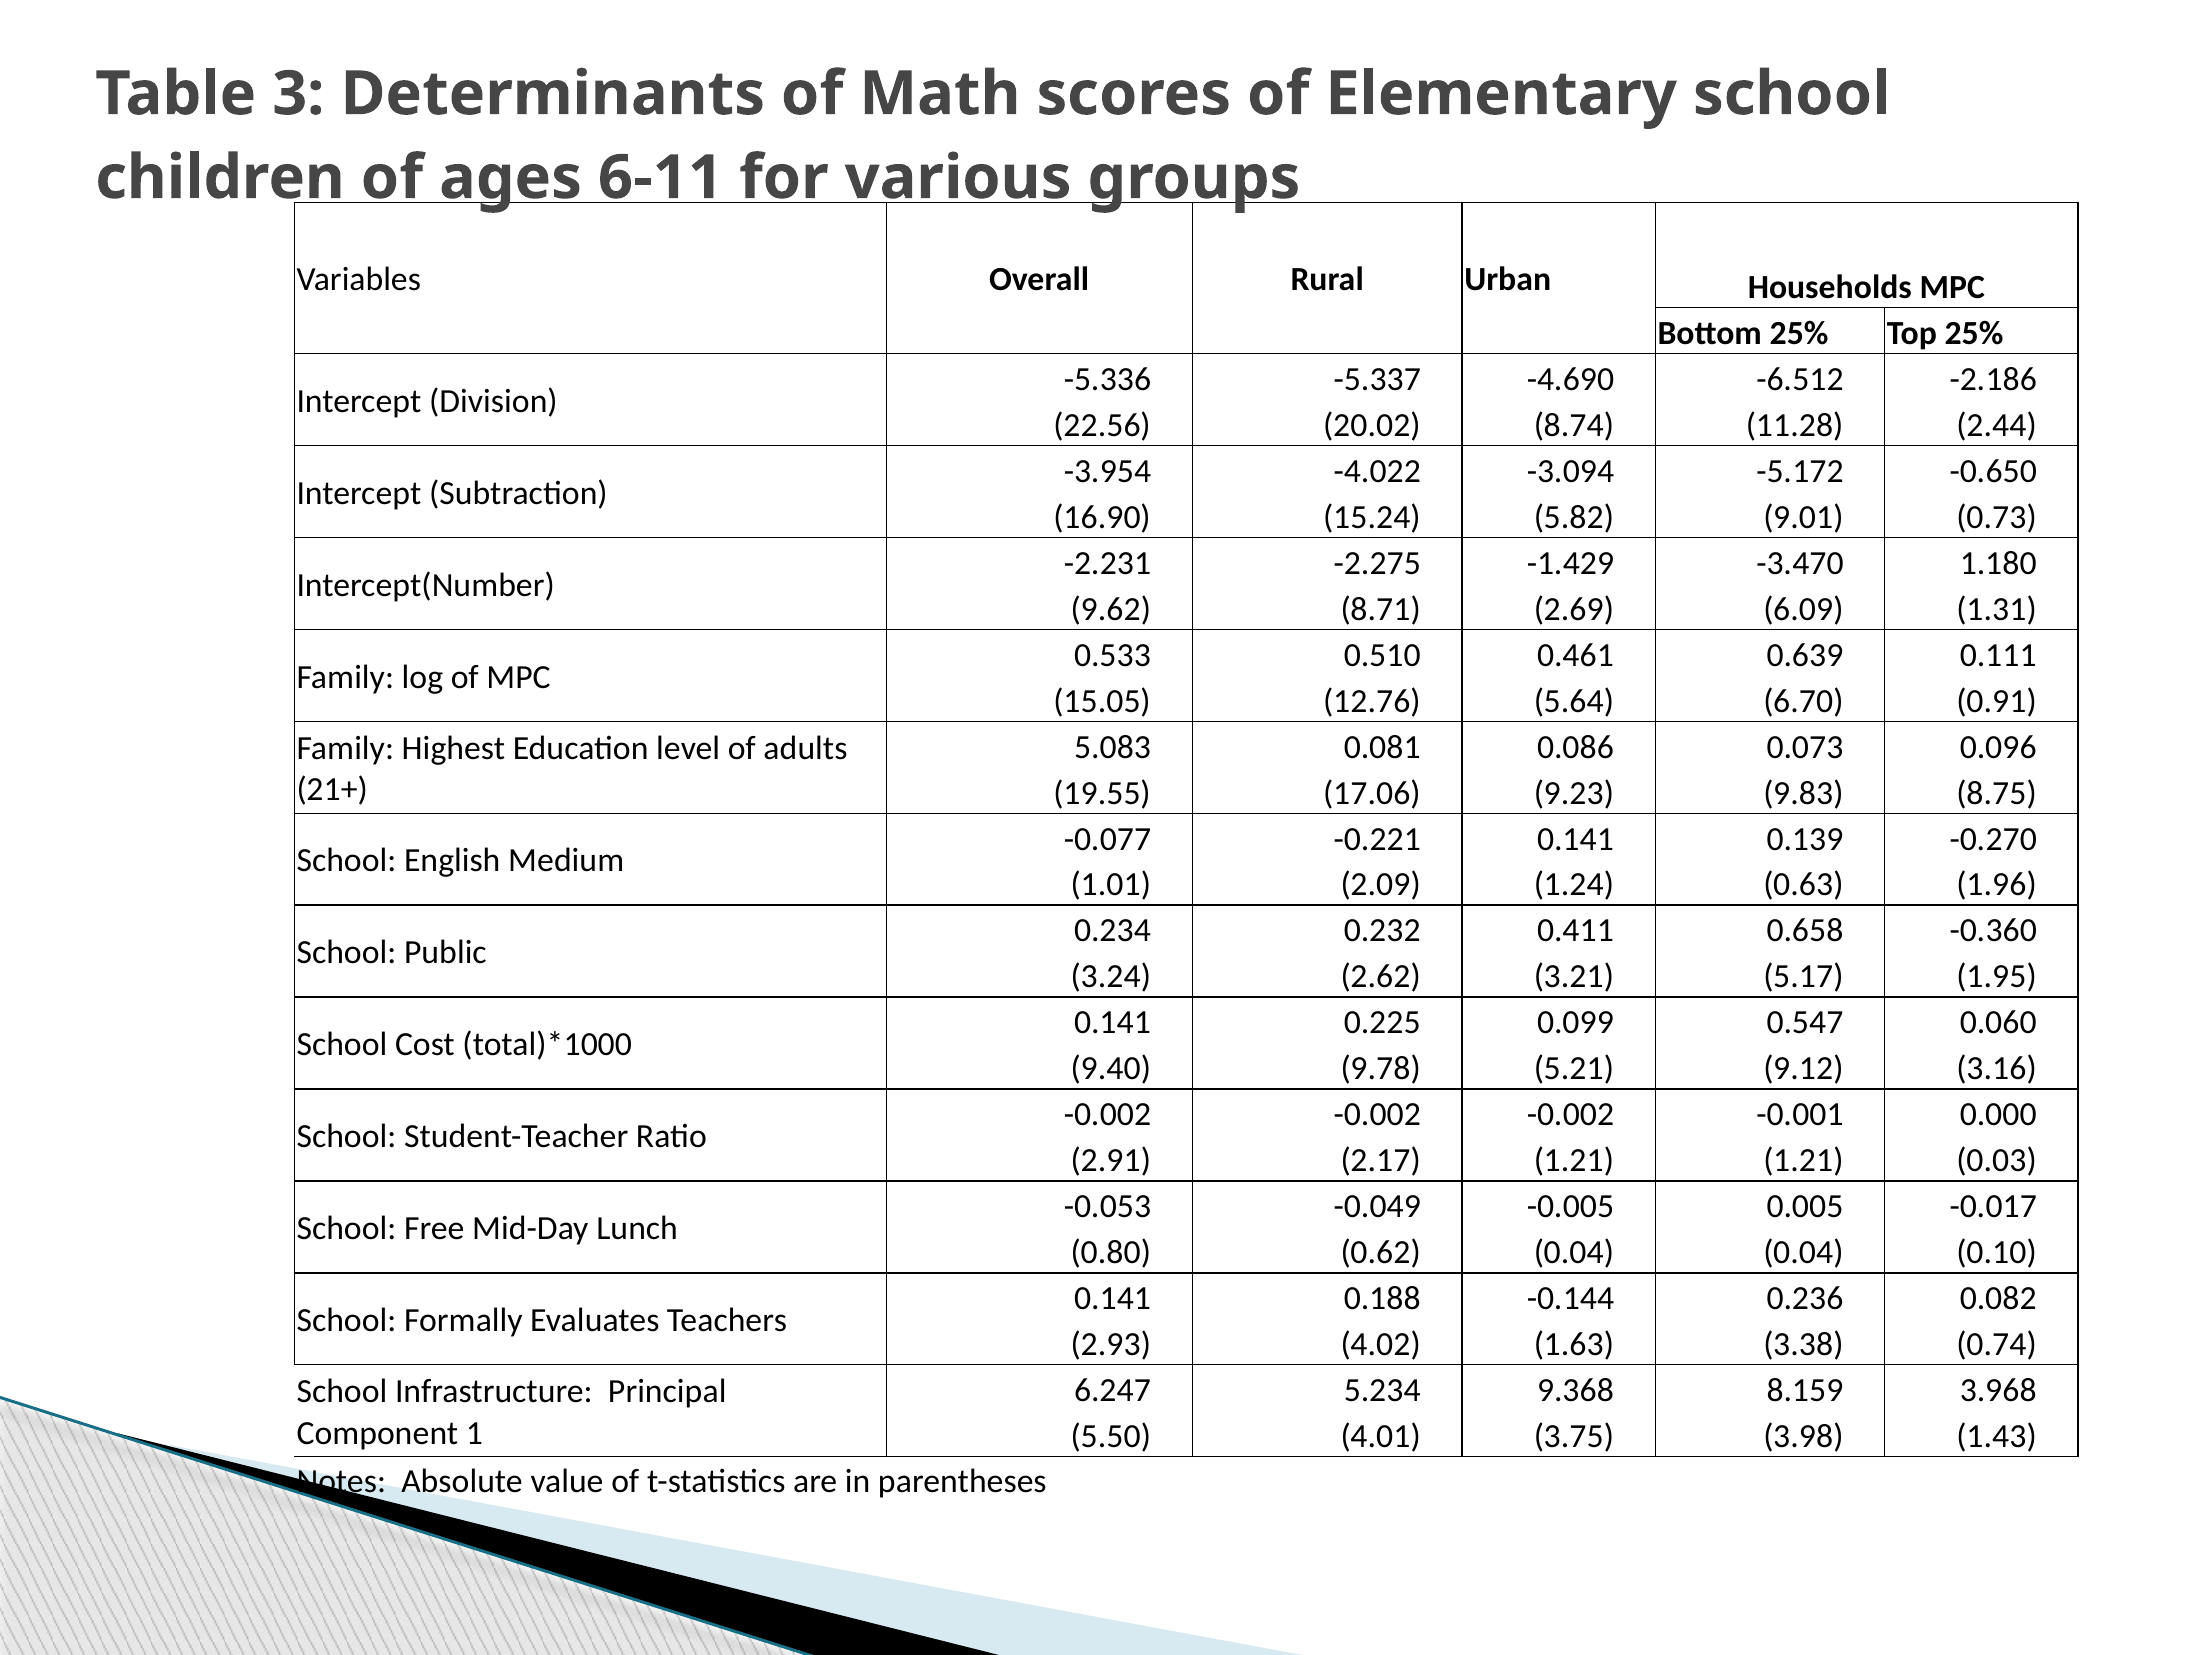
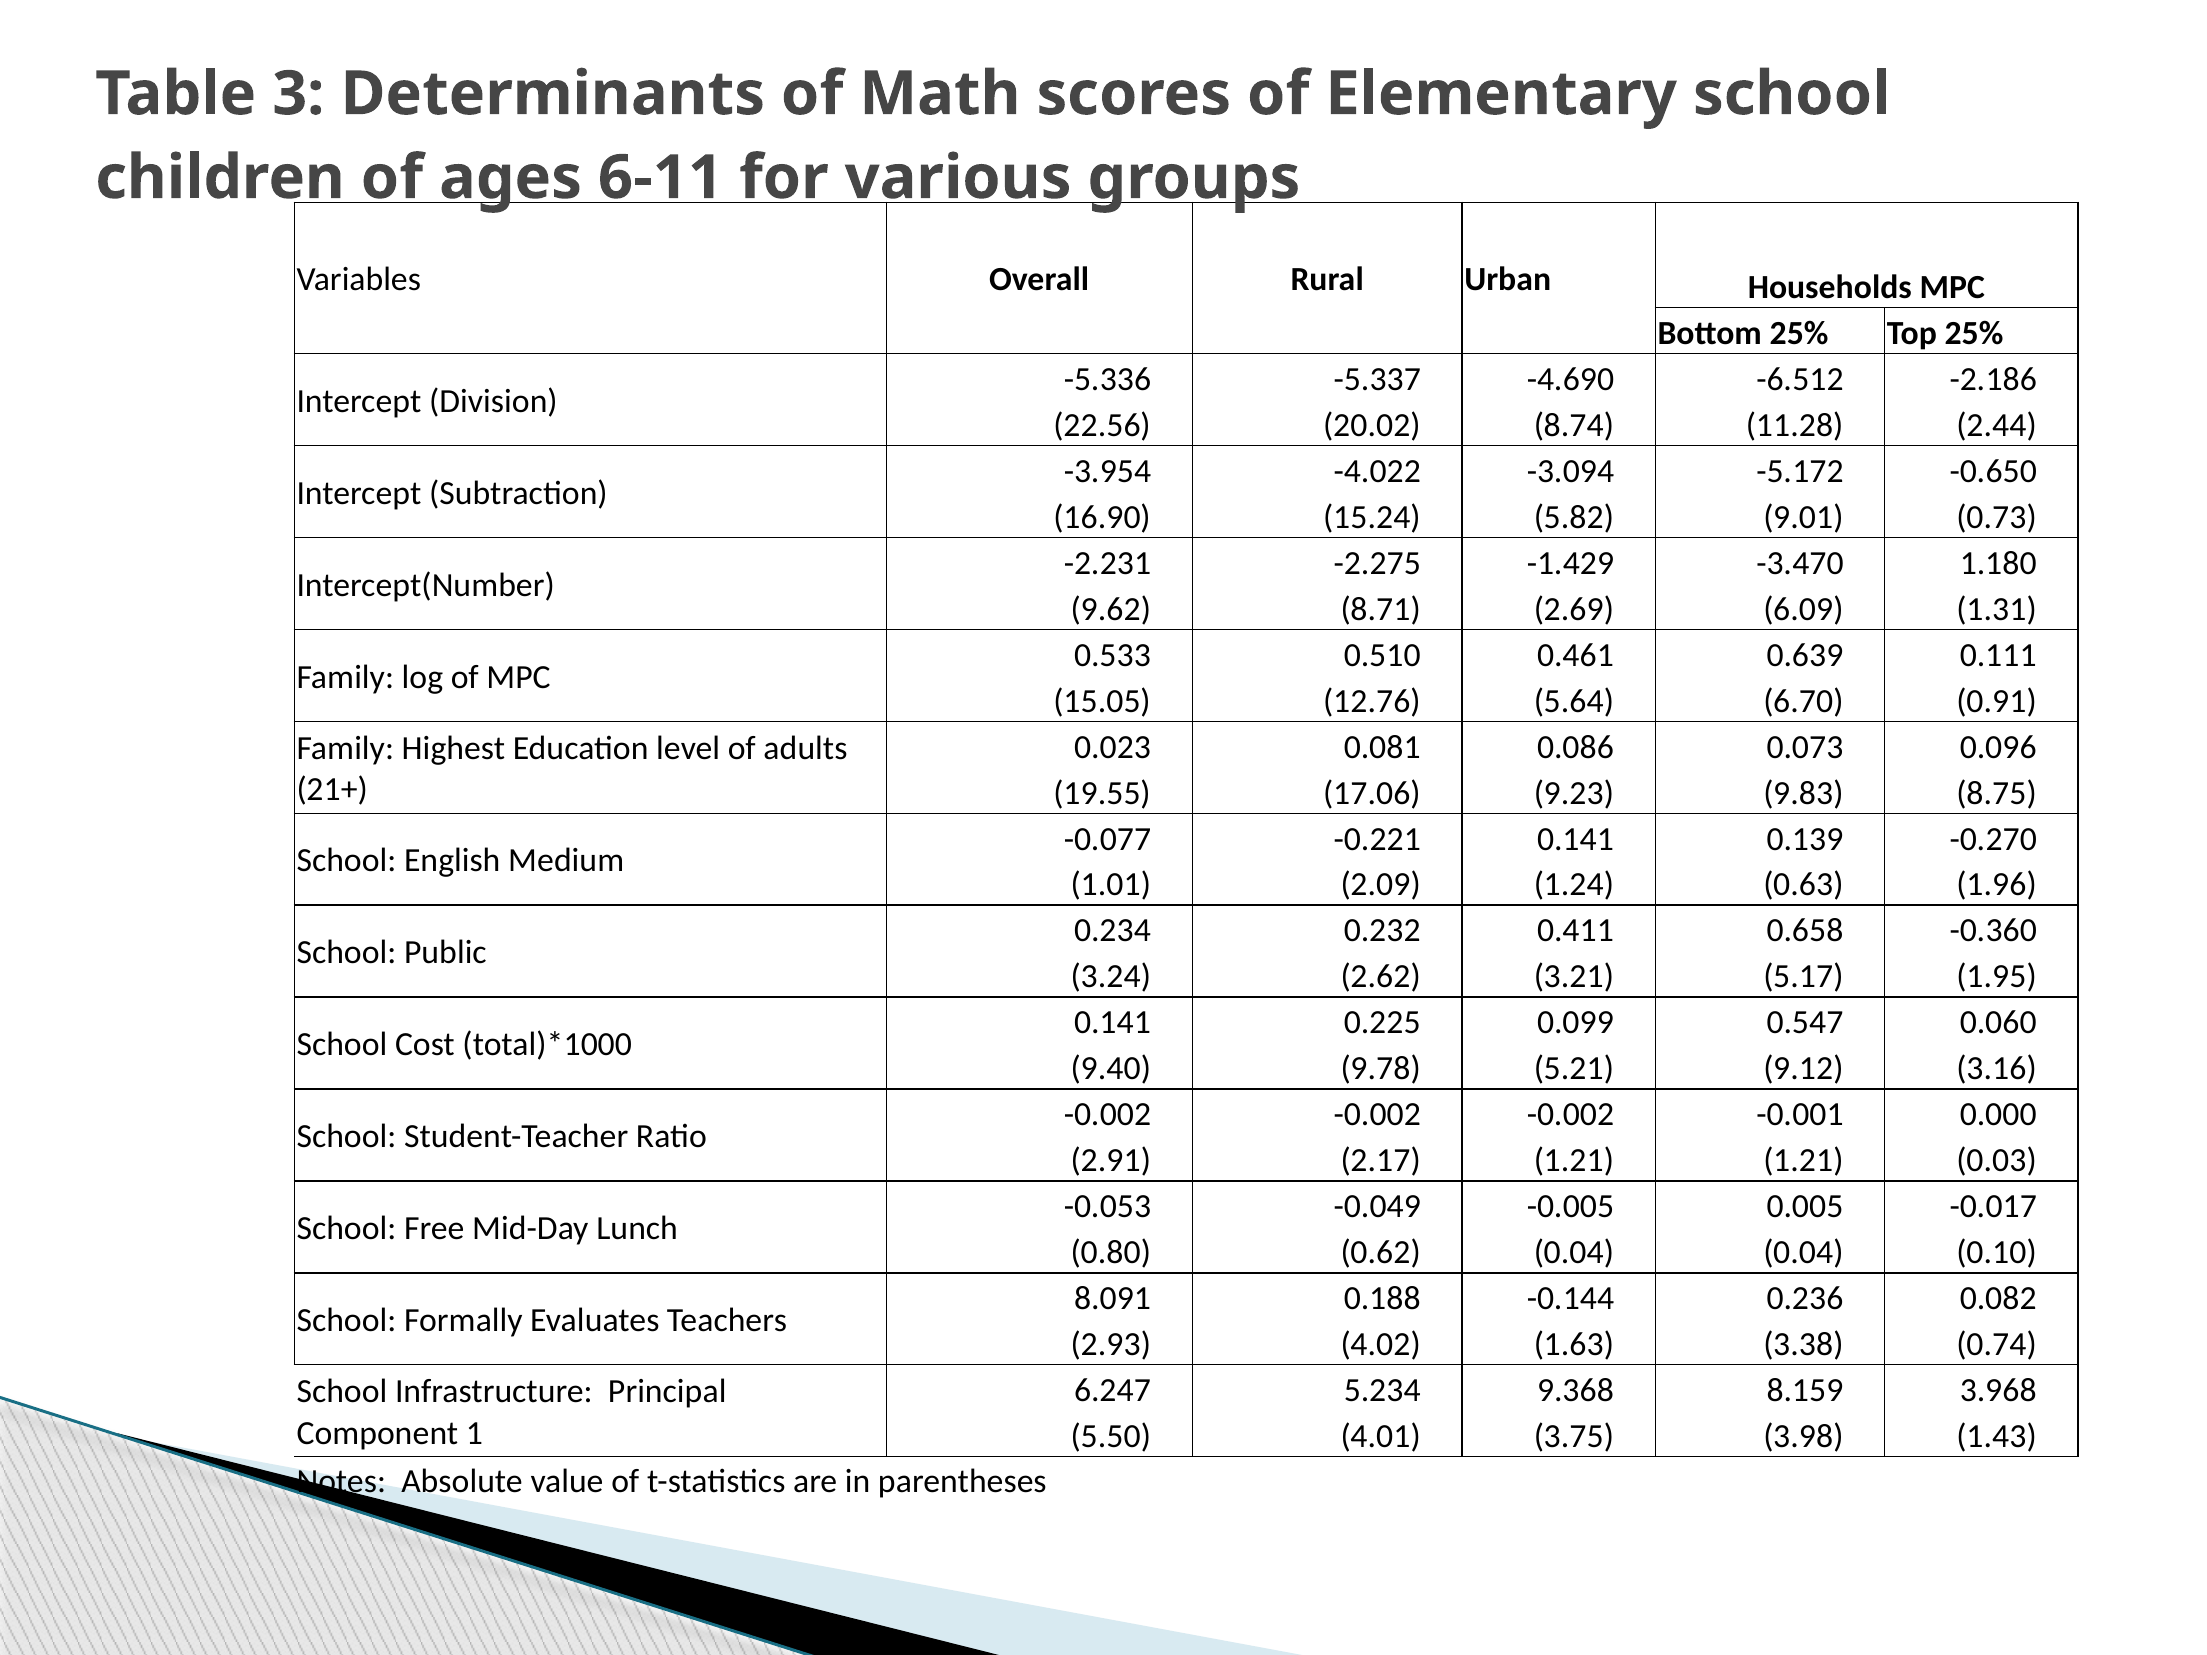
5.083: 5.083 -> 0.023 (1113, 747)
0.141: 0.141 -> 8.091 (1113, 1299)
